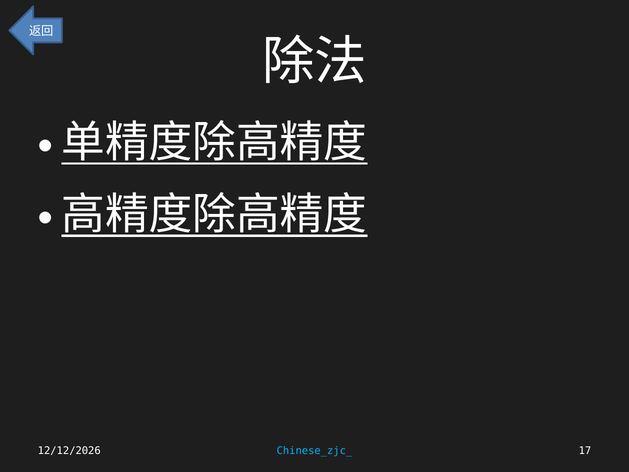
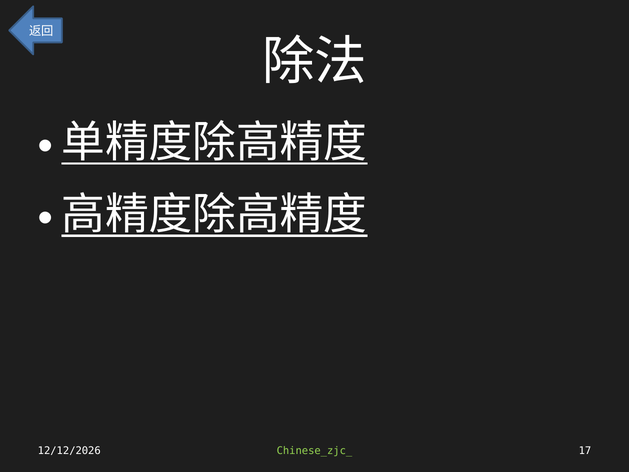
Chinese_zjc_ colour: light blue -> light green (314, 451)
